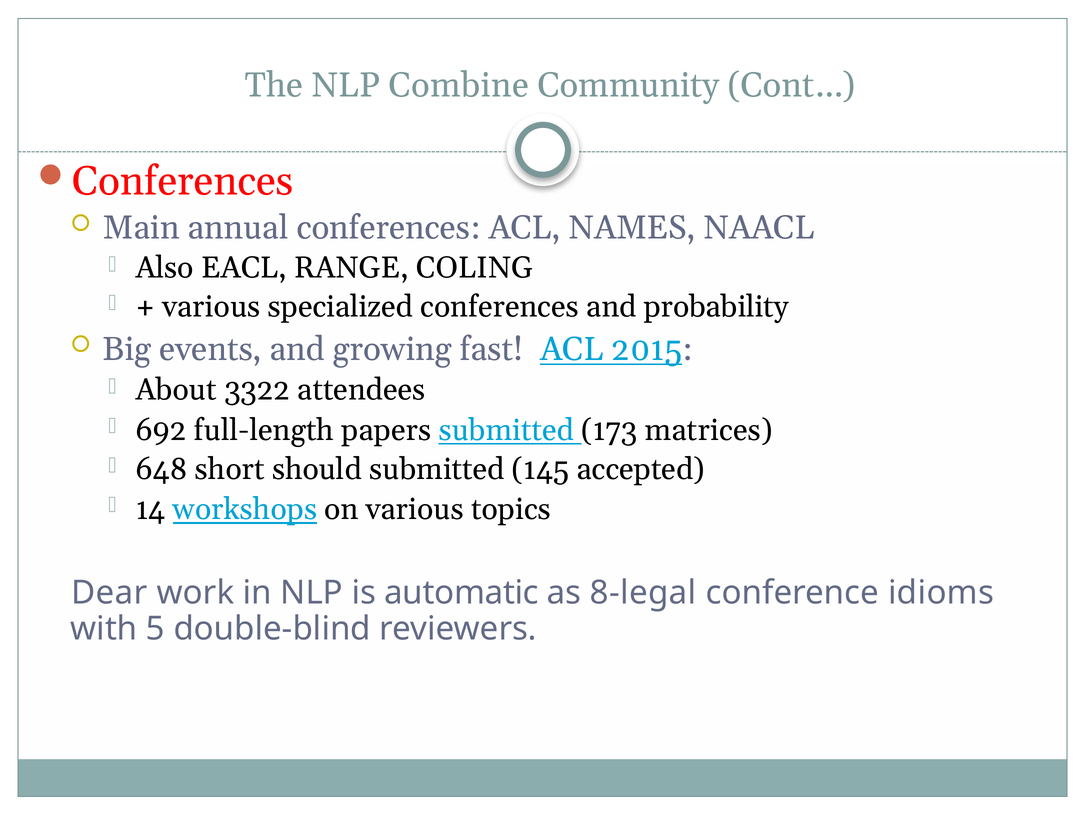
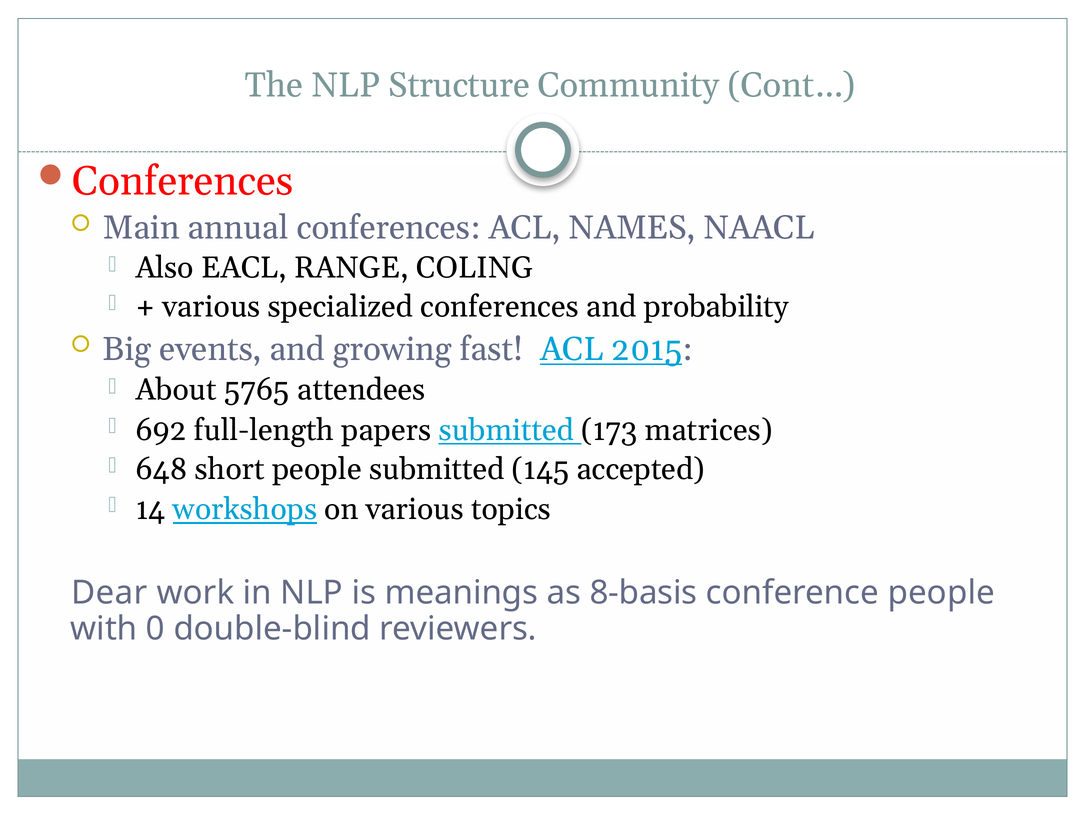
Combine: Combine -> Structure (459, 85)
3322: 3322 -> 5765 (257, 390)
short should: should -> people (317, 469)
automatic: automatic -> meanings (461, 593)
8-legal: 8-legal -> 8-basis (644, 593)
conference idioms: idioms -> people (941, 593)
5: 5 -> 0 (155, 628)
